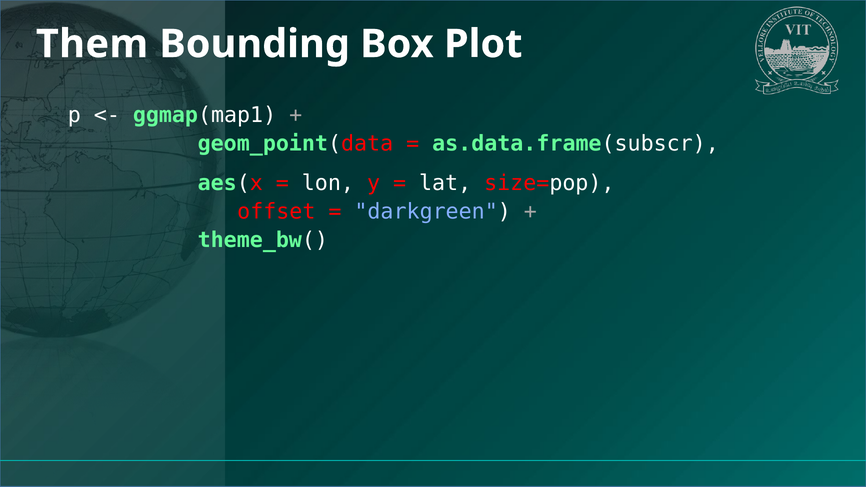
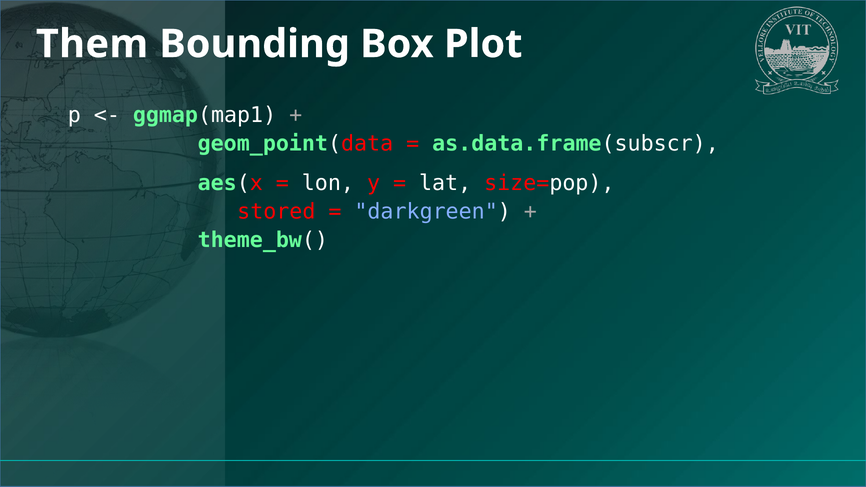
offset: offset -> stored (276, 212)
